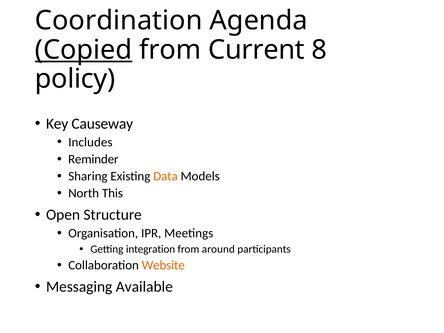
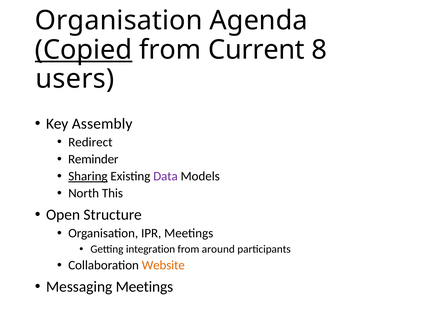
Coordination: Coordination -> Organisation (119, 20)
policy: policy -> users (75, 79)
Causeway: Causeway -> Assembly (102, 124)
Includes: Includes -> Redirect (90, 142)
Sharing underline: none -> present (88, 176)
Data colour: orange -> purple (166, 176)
Messaging Available: Available -> Meetings (144, 287)
